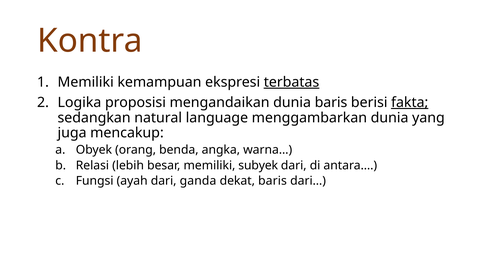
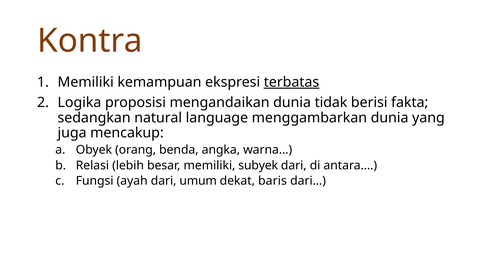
dunia baris: baris -> tidak (331, 103)
fakta underline: present -> none (410, 103)
ganda: ganda -> umum (198, 181)
